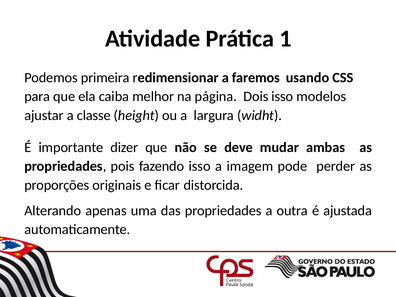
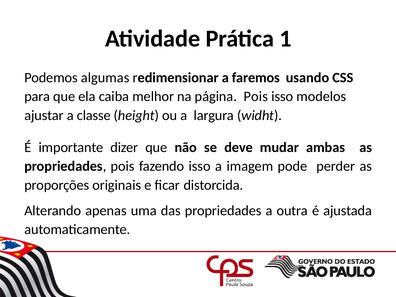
primeira: primeira -> algumas (105, 78)
página Dois: Dois -> Pois (256, 96)
